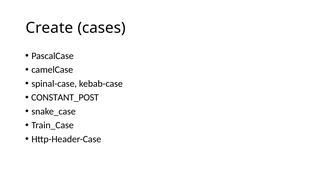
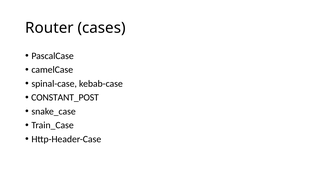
Create: Create -> Router (49, 28)
